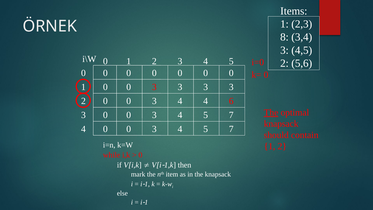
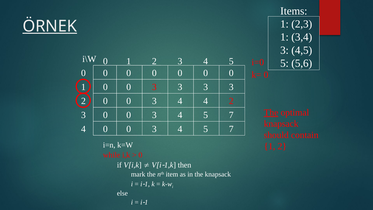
ÖRNEK underline: none -> present (50, 26)
8: 8 -> 1 (284, 37)
2: 2 -> 5 (284, 63)
4 6: 6 -> 2 (231, 101)
